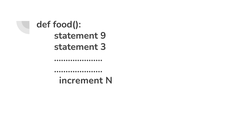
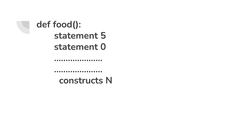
9: 9 -> 5 (103, 35)
3: 3 -> 0 (103, 47)
increment: increment -> constructs (81, 80)
